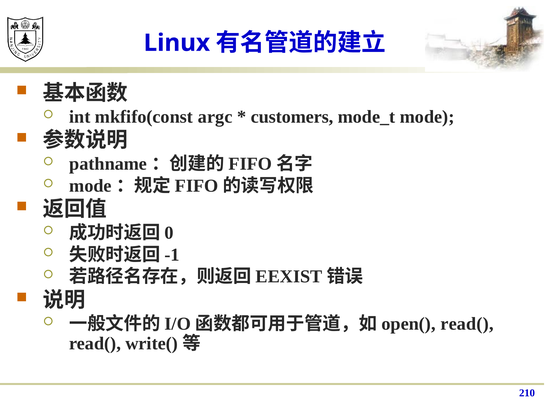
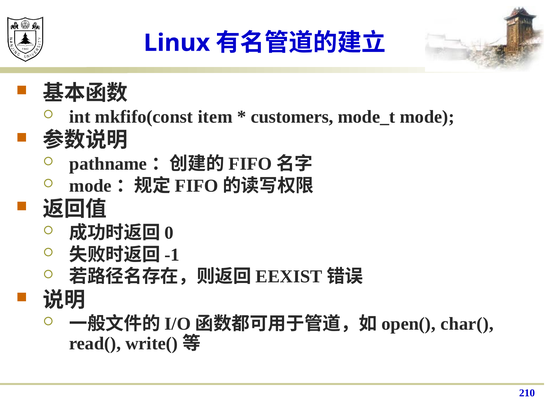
argc: argc -> item (215, 117)
read(: read( -> char( (467, 324)
